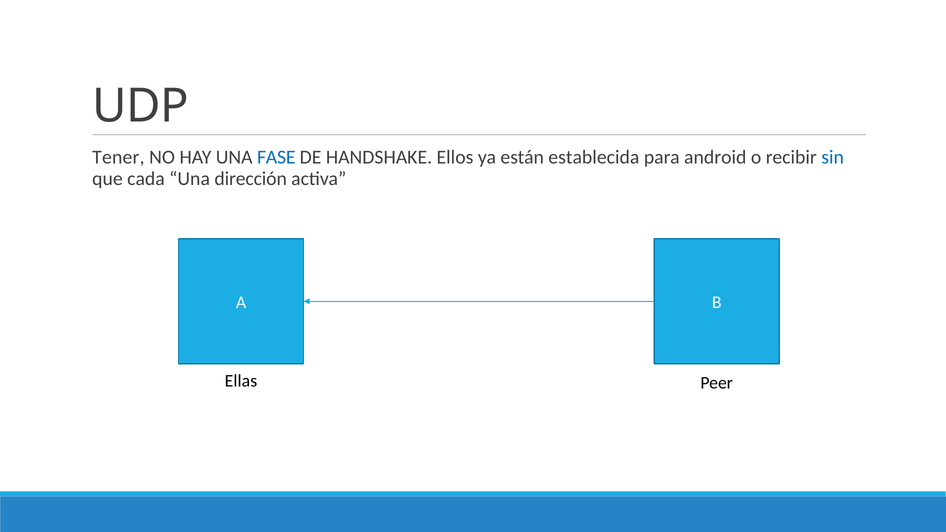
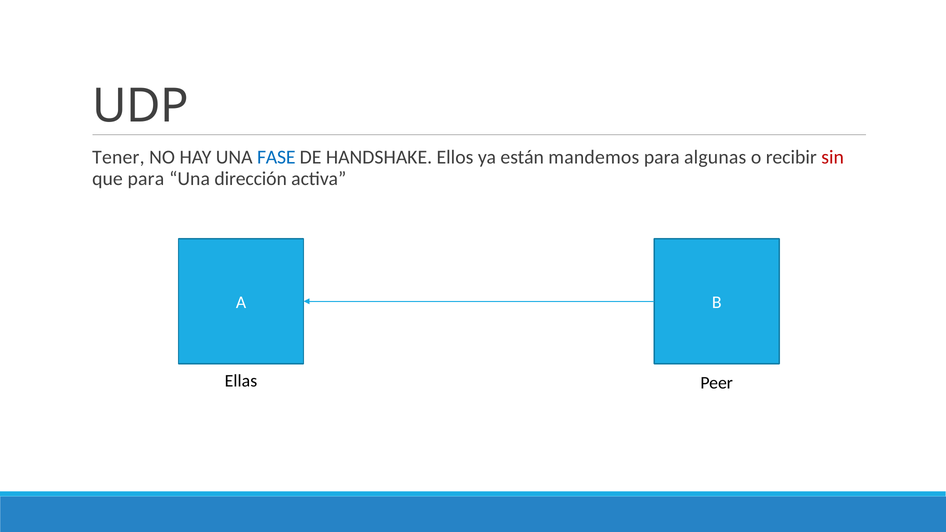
establecida: establecida -> mandemos (594, 157)
android: android -> algunas (715, 157)
sin colour: blue -> red (833, 157)
que cada: cada -> para (146, 179)
